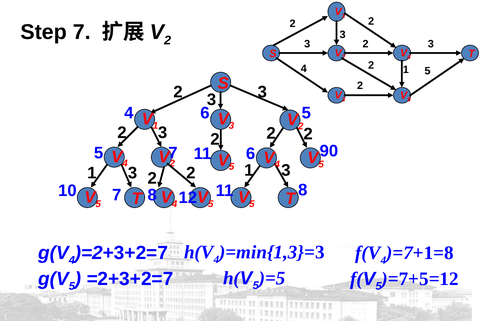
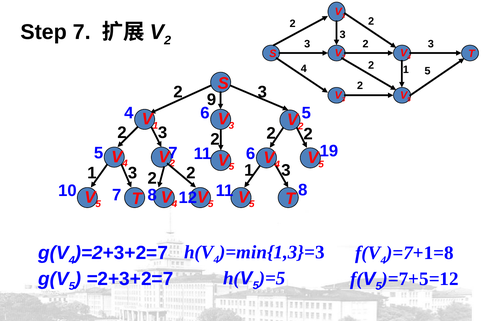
3: 3 -> 9 (212, 100)
90: 90 -> 19 (329, 151)
